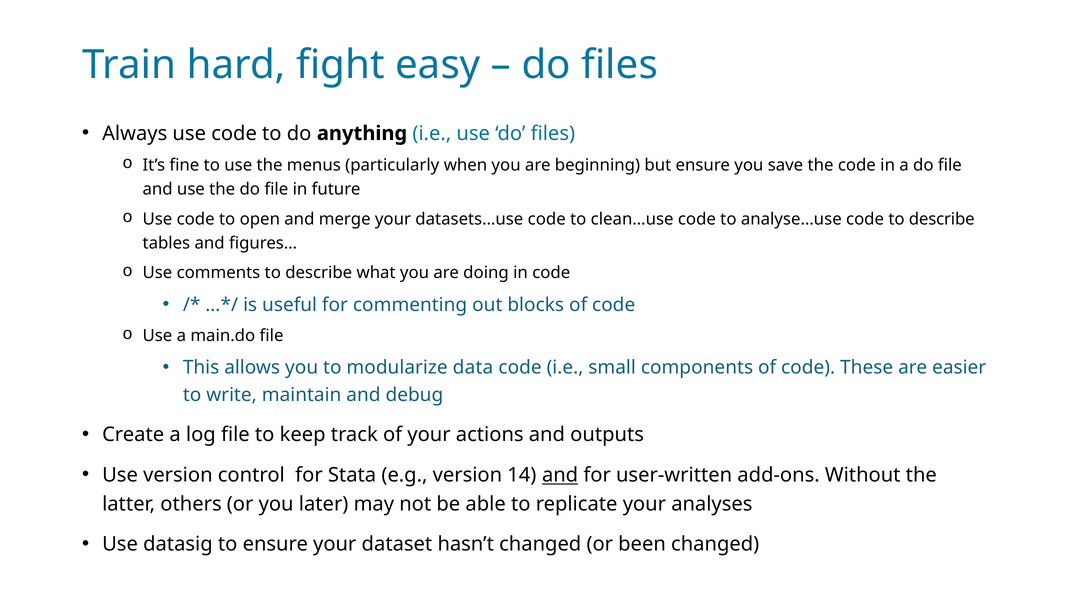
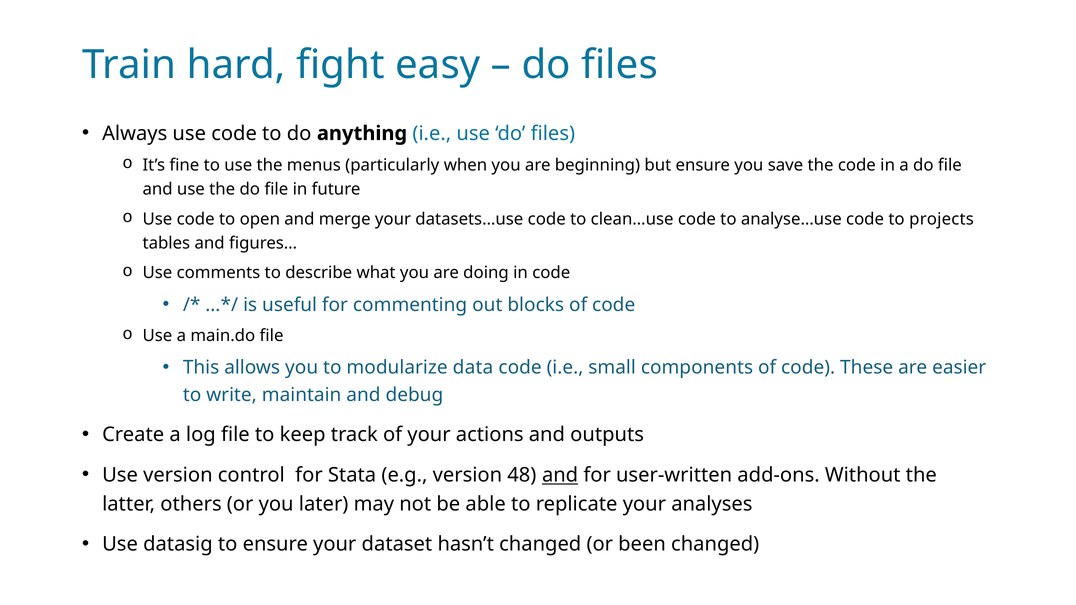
code to describe: describe -> projects (942, 219)
14: 14 -> 48 (522, 475)
